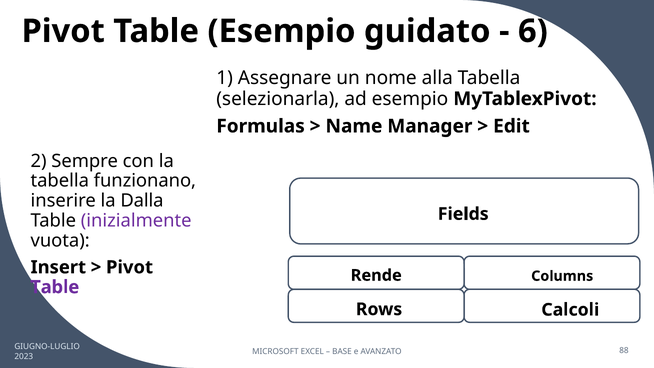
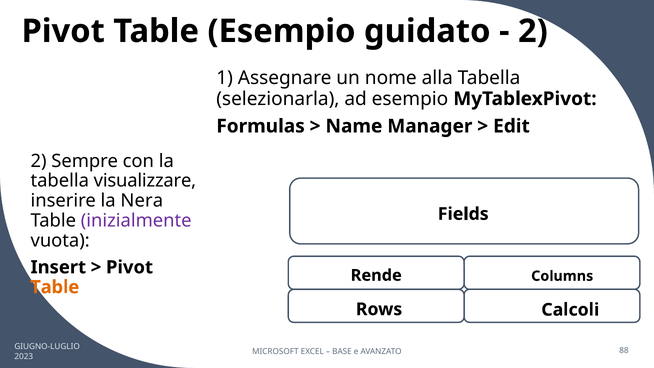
6: 6 -> 2 (533, 31)
funzionano: funzionano -> visualizzare (145, 181)
Dalla: Dalla -> Nera (142, 201)
Table colour: purple -> orange (55, 287)
